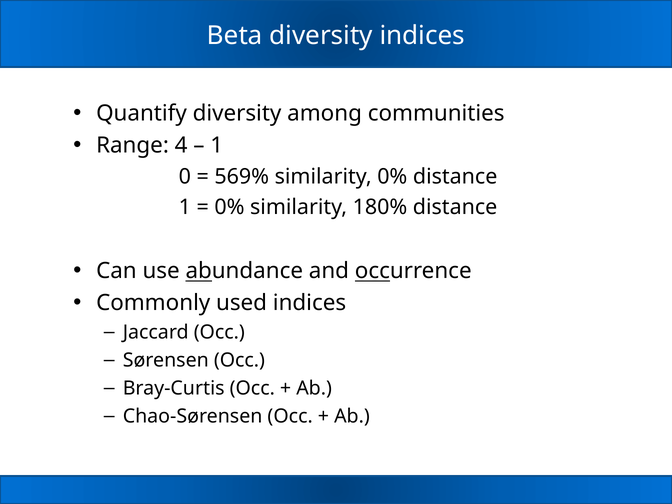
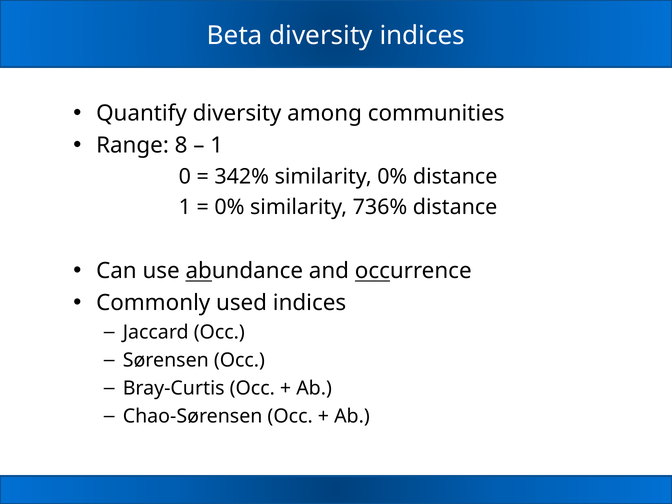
4: 4 -> 8 (181, 145)
569%: 569% -> 342% (242, 176)
180%: 180% -> 736% (380, 207)
